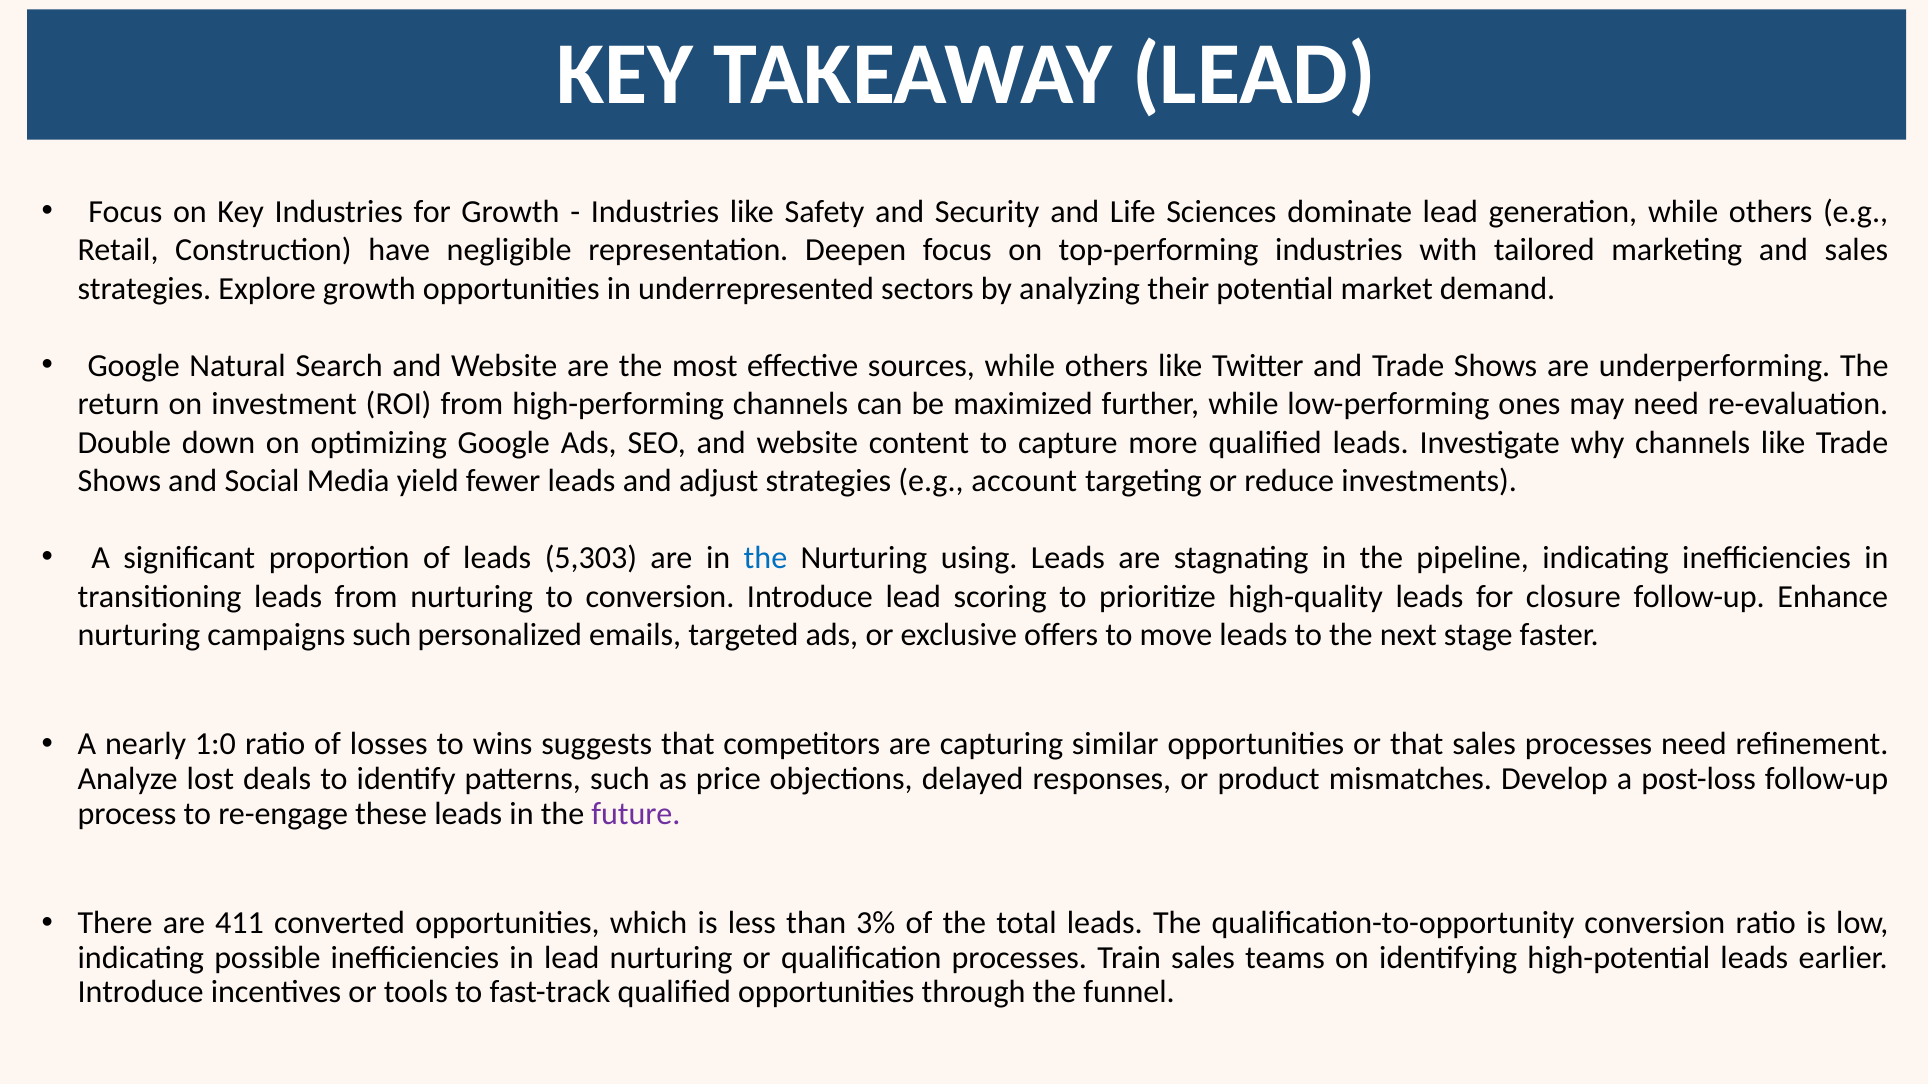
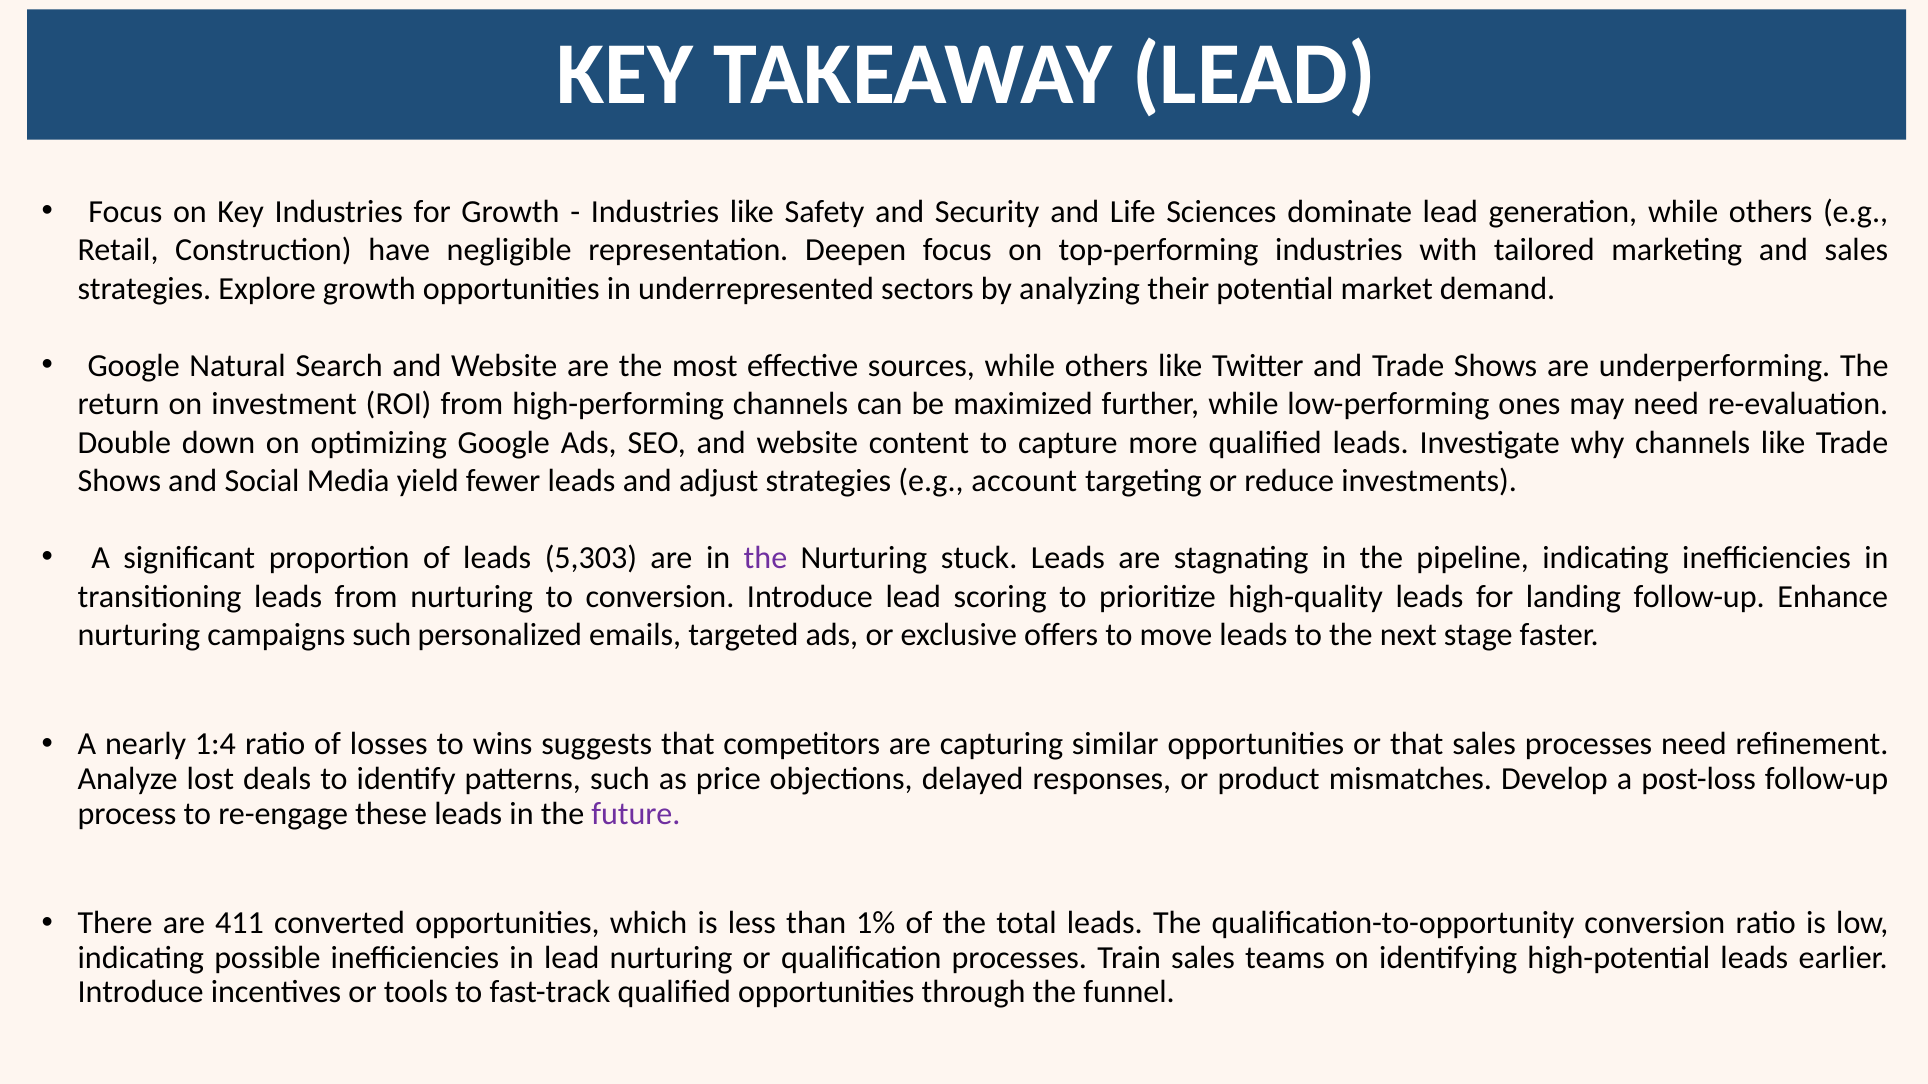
the colour: blue -> purple (765, 559)
using: using -> stuck (979, 559)
closure: closure -> landing (1573, 597)
1:0: 1:0 -> 1:4 (215, 745)
3%: 3% -> 1% (876, 923)
